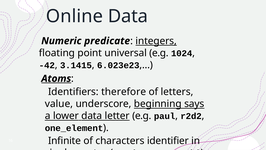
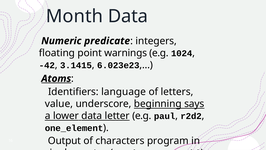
Online: Online -> Month (74, 16)
integers underline: present -> none (156, 41)
universal: universal -> warnings (126, 53)
therefore: therefore -> language (124, 92)
Infinite: Infinite -> Output (64, 140)
identifier: identifier -> program (168, 140)
